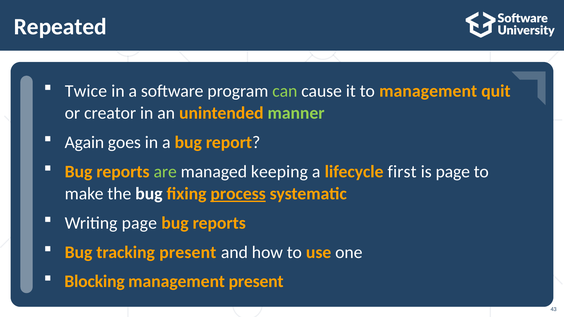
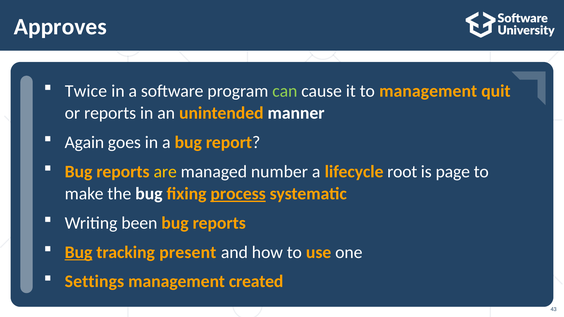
Repeated: Repeated -> Approves (60, 27)
or creator: creator -> reports (110, 113)
manner colour: light green -> white (296, 113)
are colour: light green -> yellow (165, 172)
keeping: keeping -> number (279, 172)
first: first -> root (402, 172)
Writing page: page -> been (139, 223)
Bug underline: none -> present (79, 252)
Blocking: Blocking -> Settings (94, 282)
management present: present -> created (256, 282)
